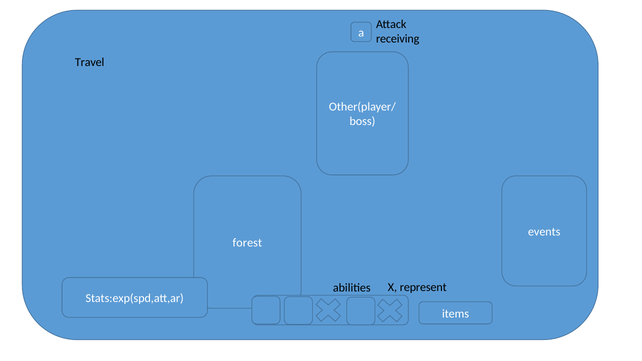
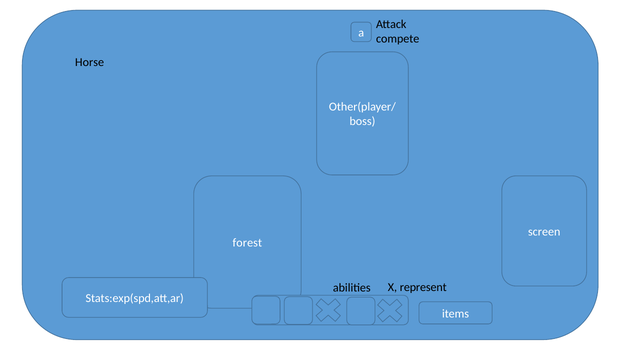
receiving: receiving -> compete (398, 39)
Travel: Travel -> Horse (90, 62)
events: events -> screen (544, 232)
